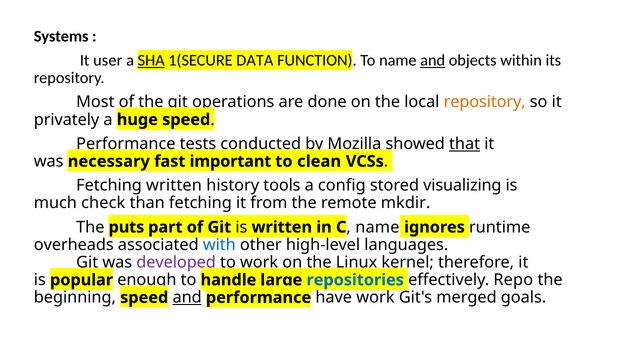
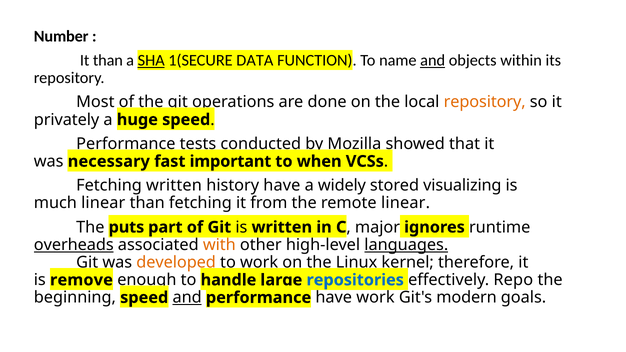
Systems: Systems -> Number (61, 36)
It user: user -> than (108, 60)
that underline: present -> none (465, 144)
clean: clean -> when (319, 161)
history tools: tools -> have (282, 186)
config: config -> widely (342, 186)
much check: check -> linear (103, 203)
remote mkdir: mkdir -> linear (406, 203)
name: name -> major (377, 227)
overheads underline: none -> present (74, 245)
with colour: blue -> orange (219, 245)
languages underline: none -> present (406, 245)
developed colour: purple -> orange (176, 262)
popular: popular -> remove (81, 280)
merged: merged -> modern (467, 298)
